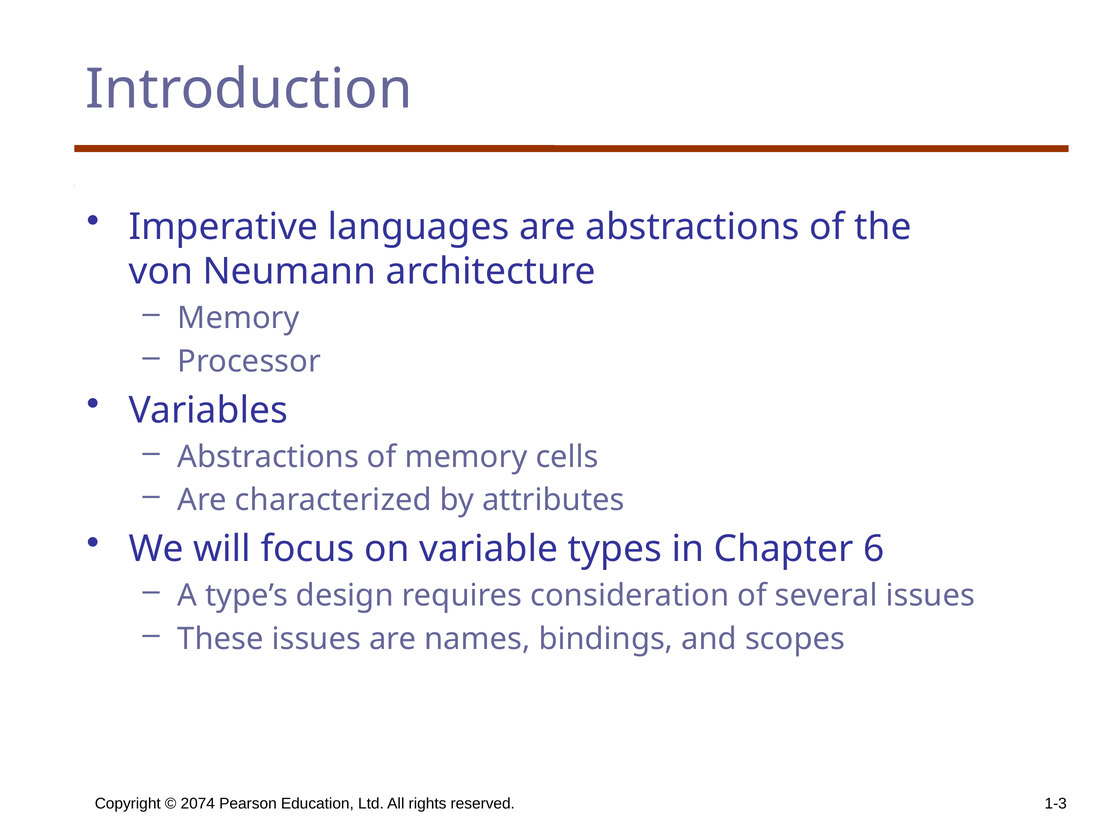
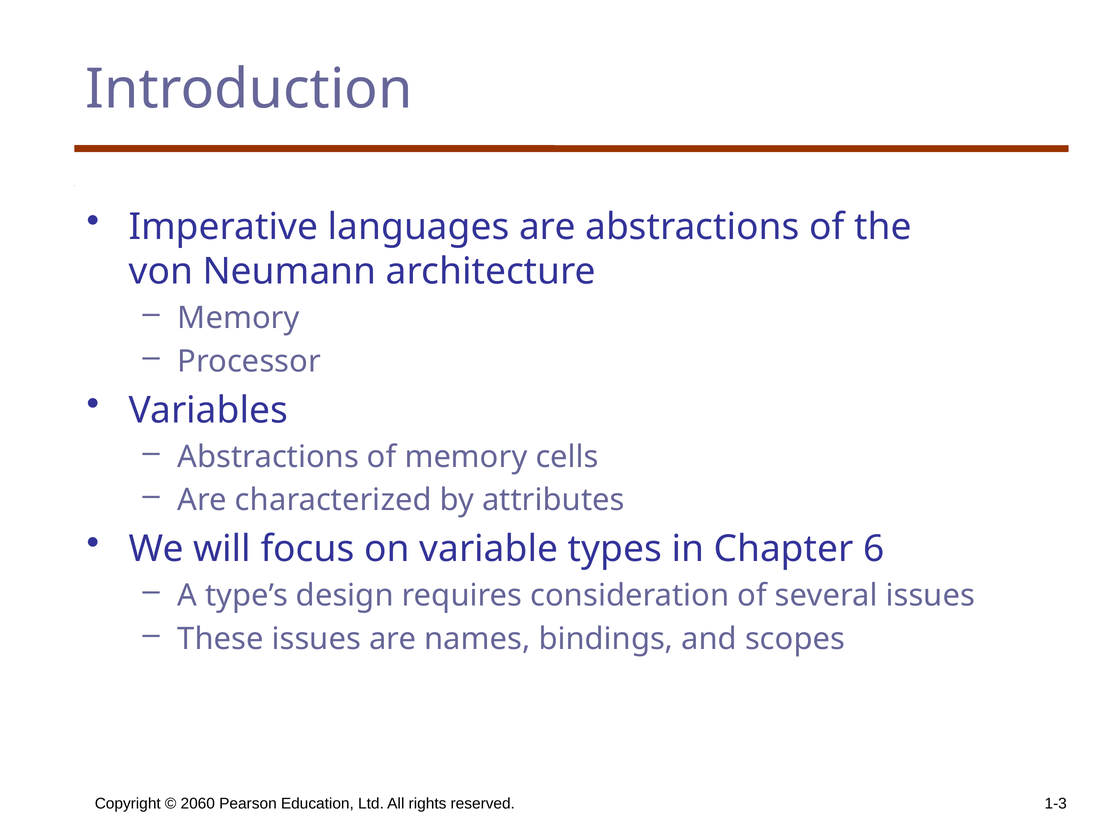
2074: 2074 -> 2060 (198, 804)
